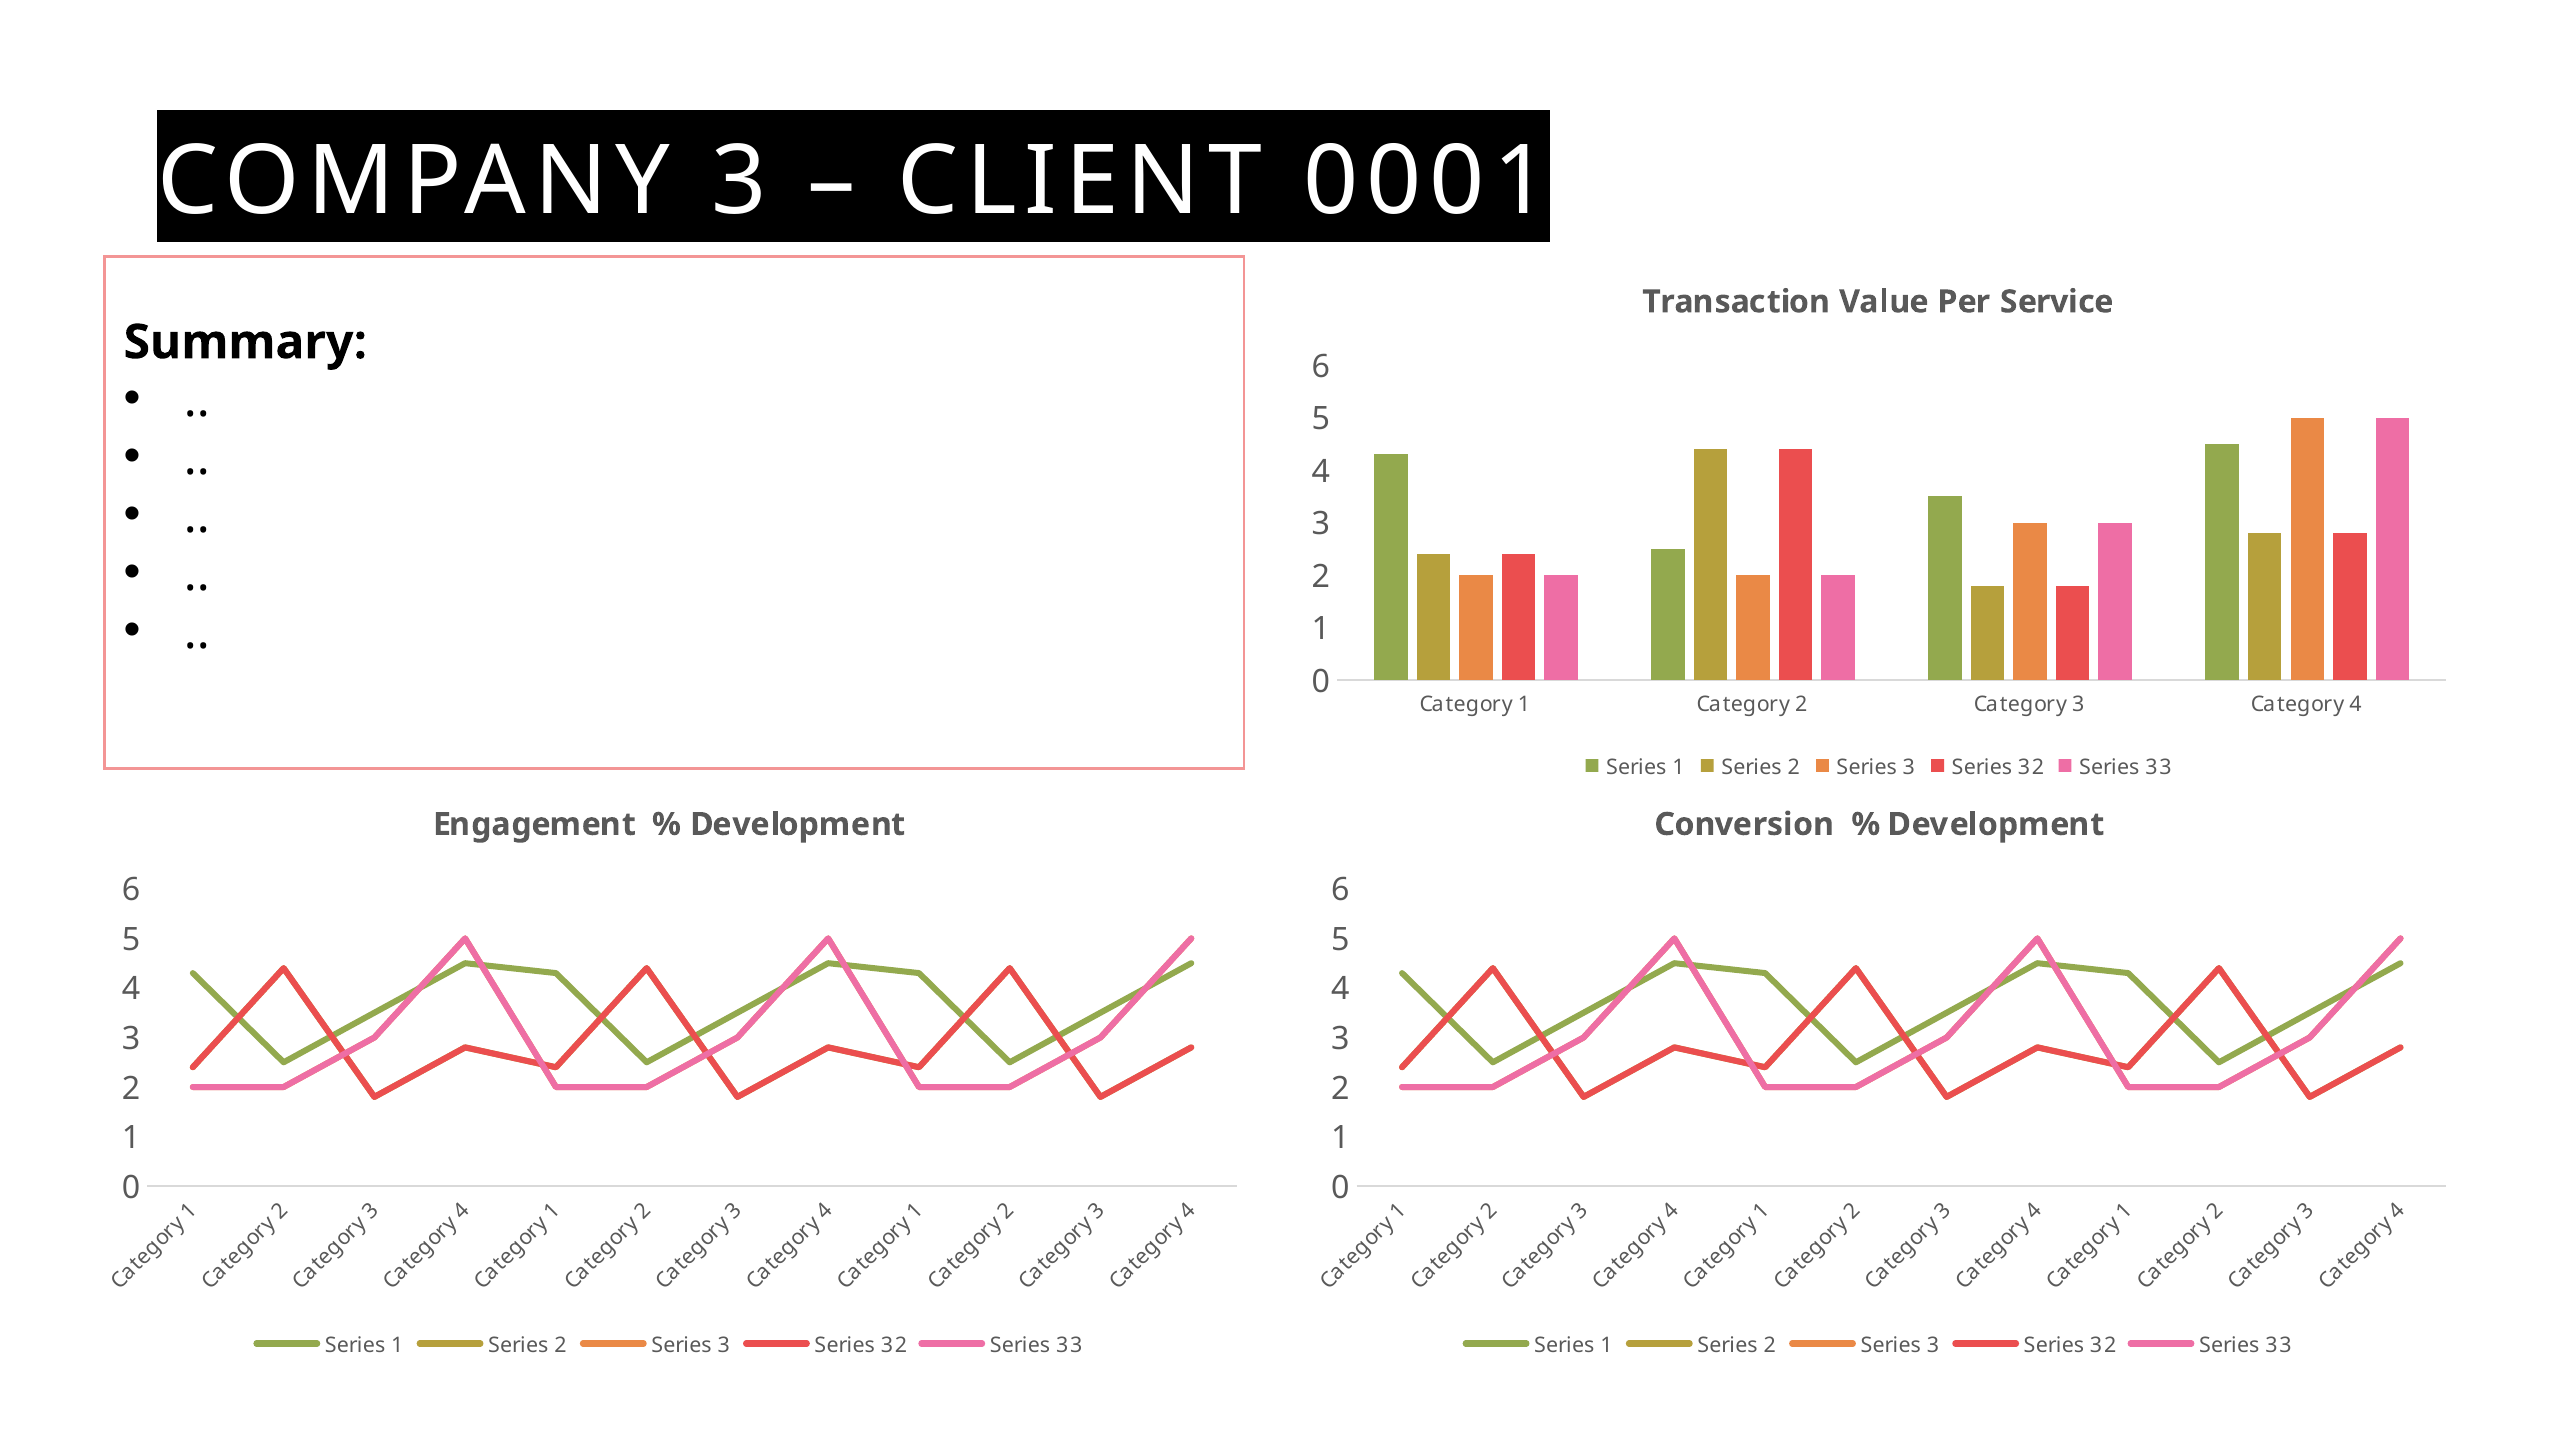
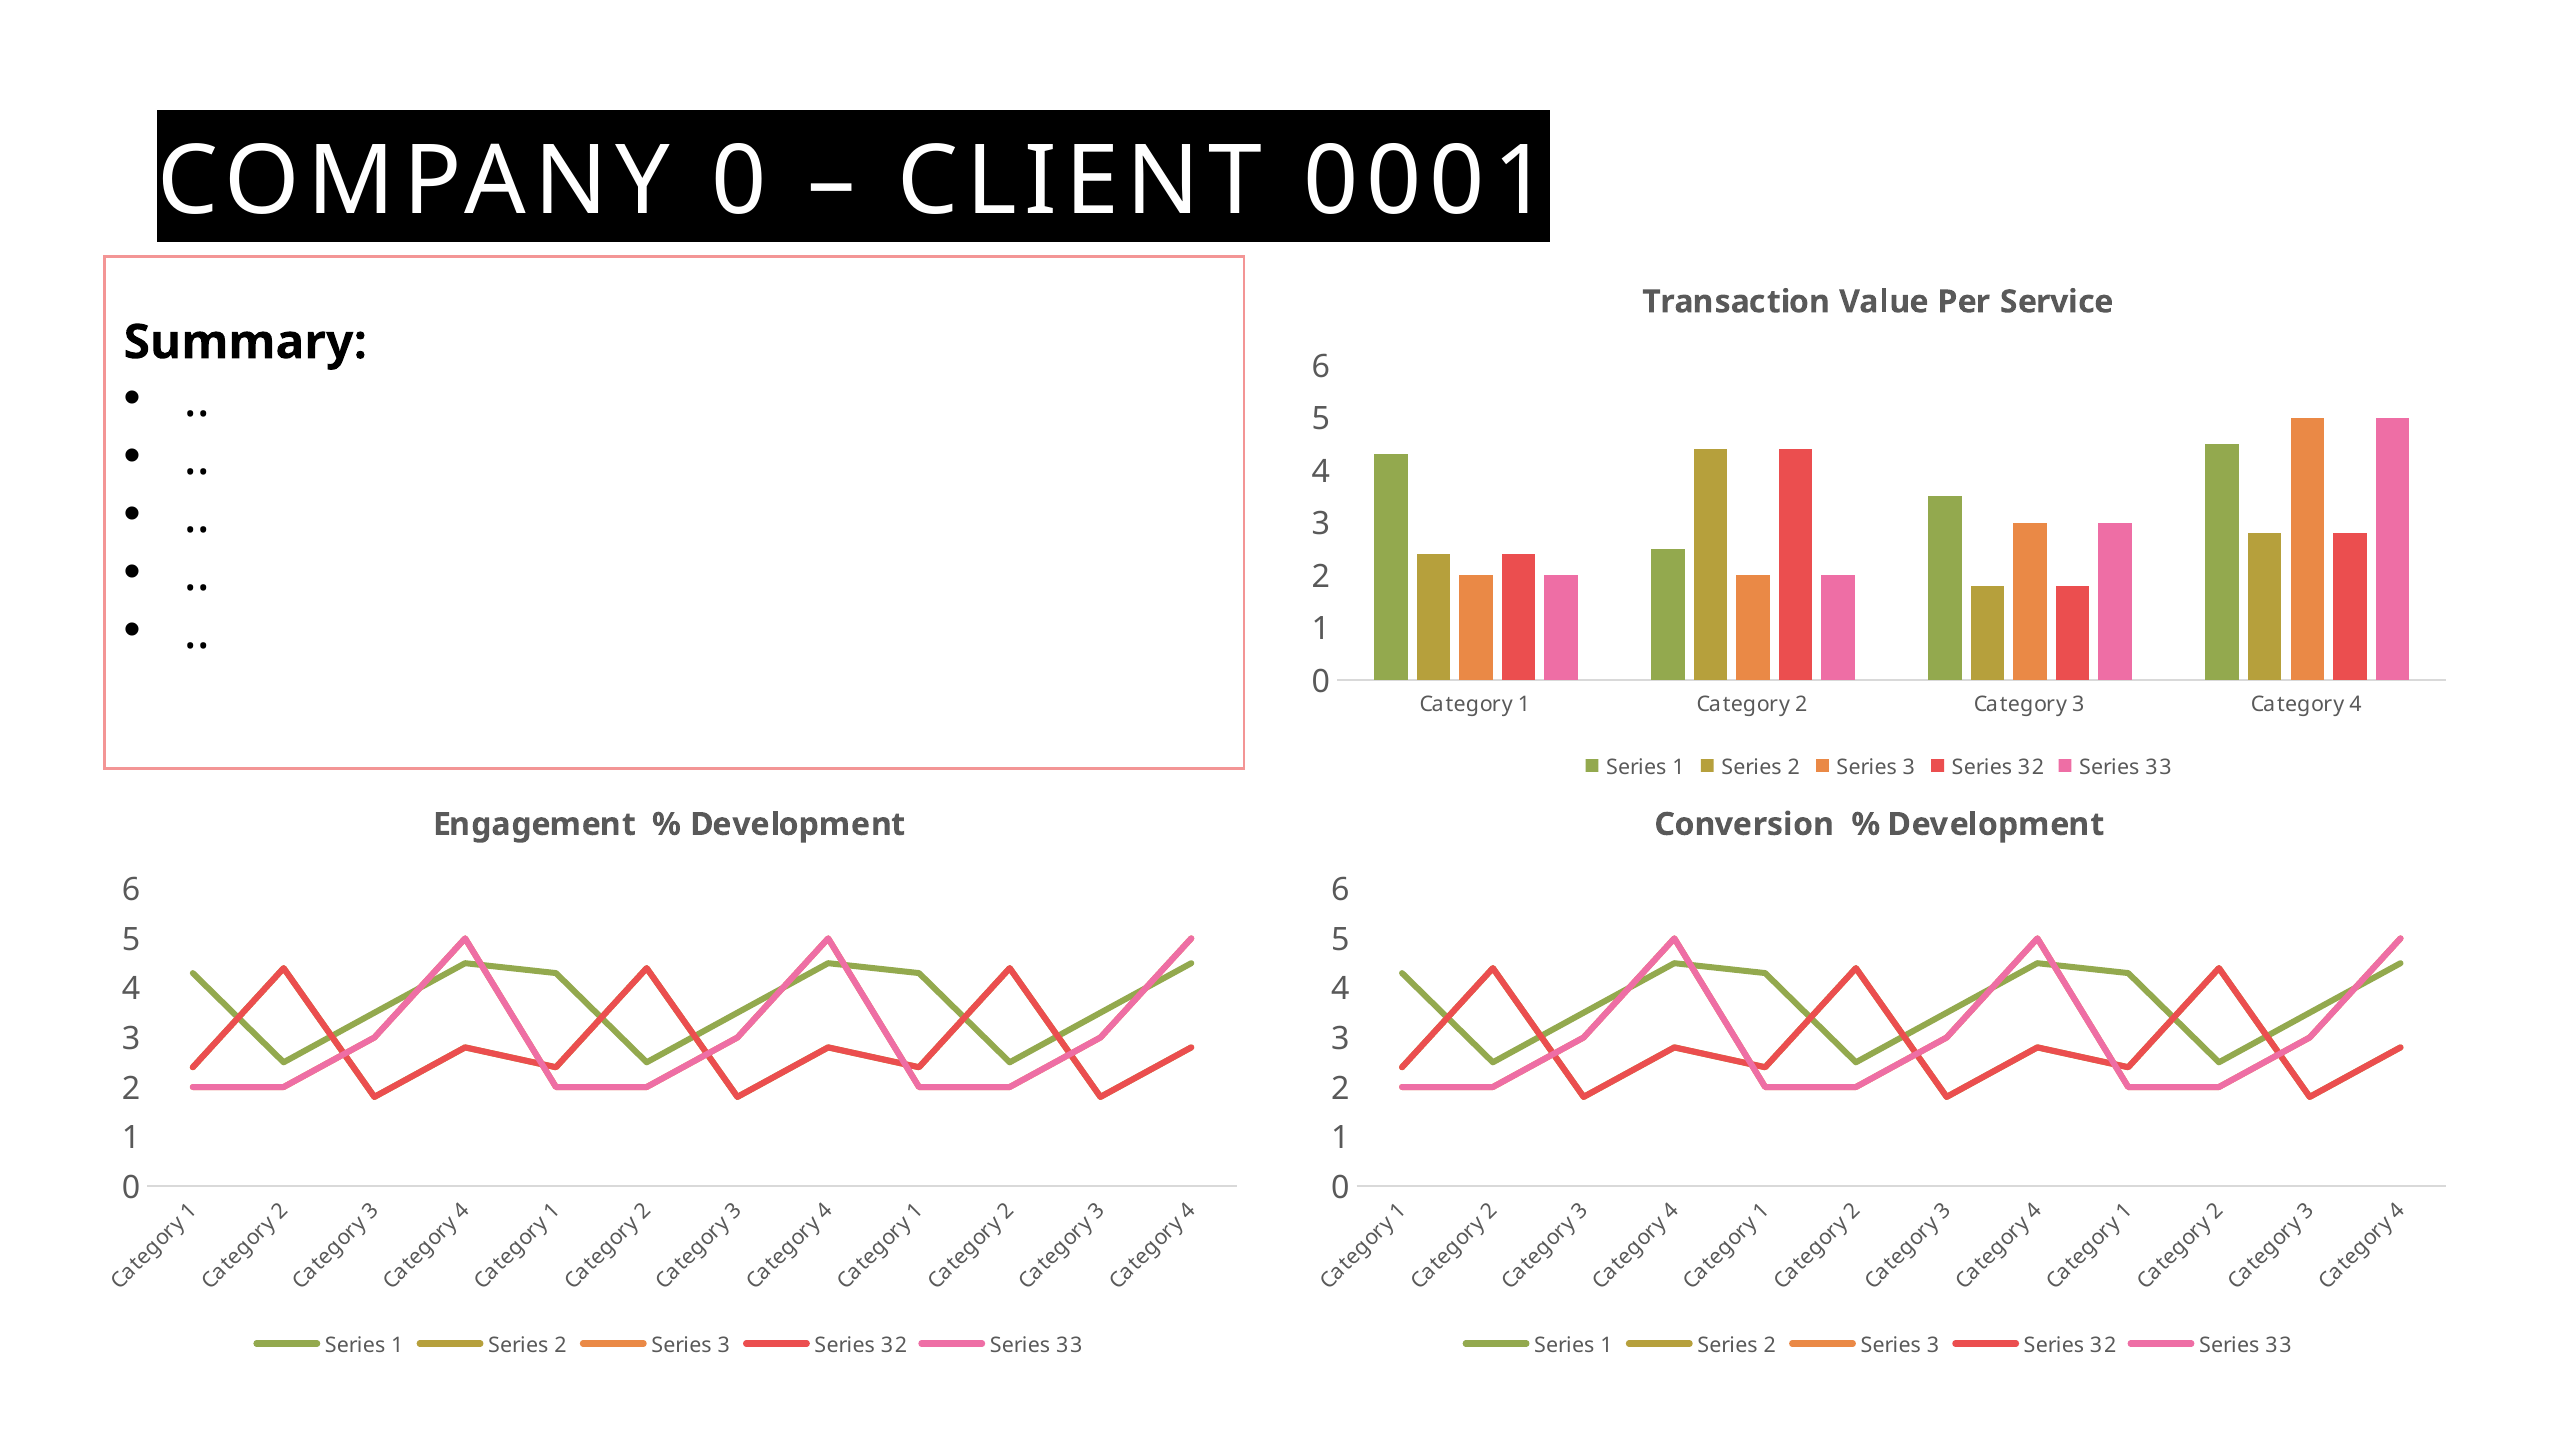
COMPANY 3: 3 -> 0 (739, 181)
